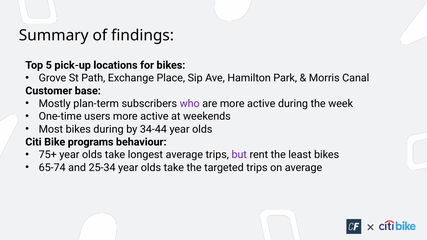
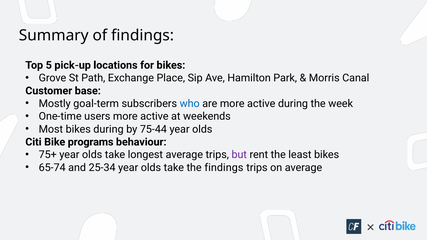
plan-term: plan-term -> goal-term (96, 104)
who colour: purple -> blue (190, 104)
34-44: 34-44 -> 75-44 (153, 129)
the targeted: targeted -> findings (224, 168)
